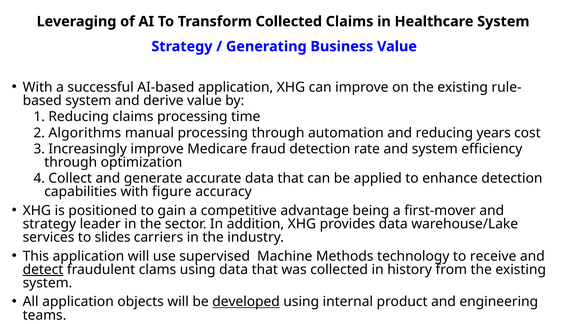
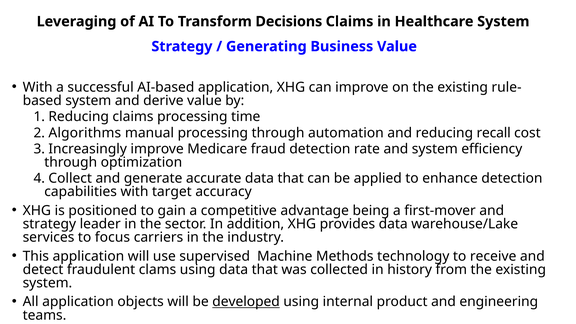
Transform Collected: Collected -> Decisions (289, 22)
years: years -> recall (494, 133)
figure: figure -> target (172, 192)
slides: slides -> focus (112, 237)
detect underline: present -> none (43, 270)
